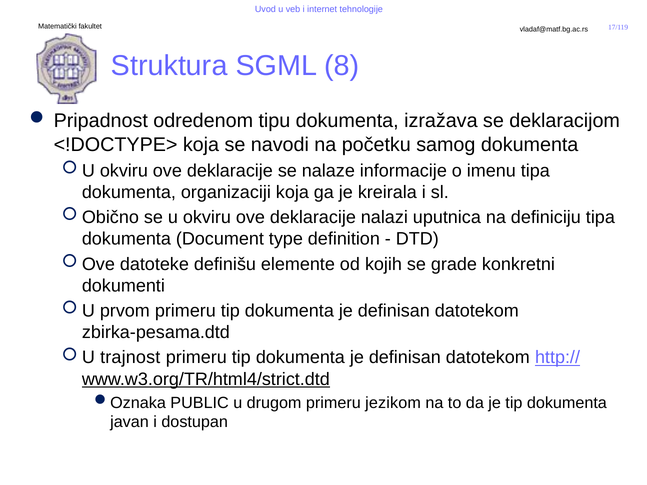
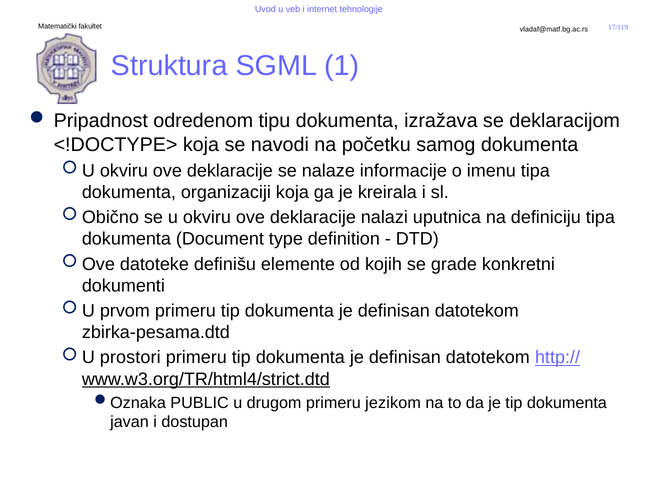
8: 8 -> 1 (342, 66)
trajnost: trajnost -> prostori (130, 358)
